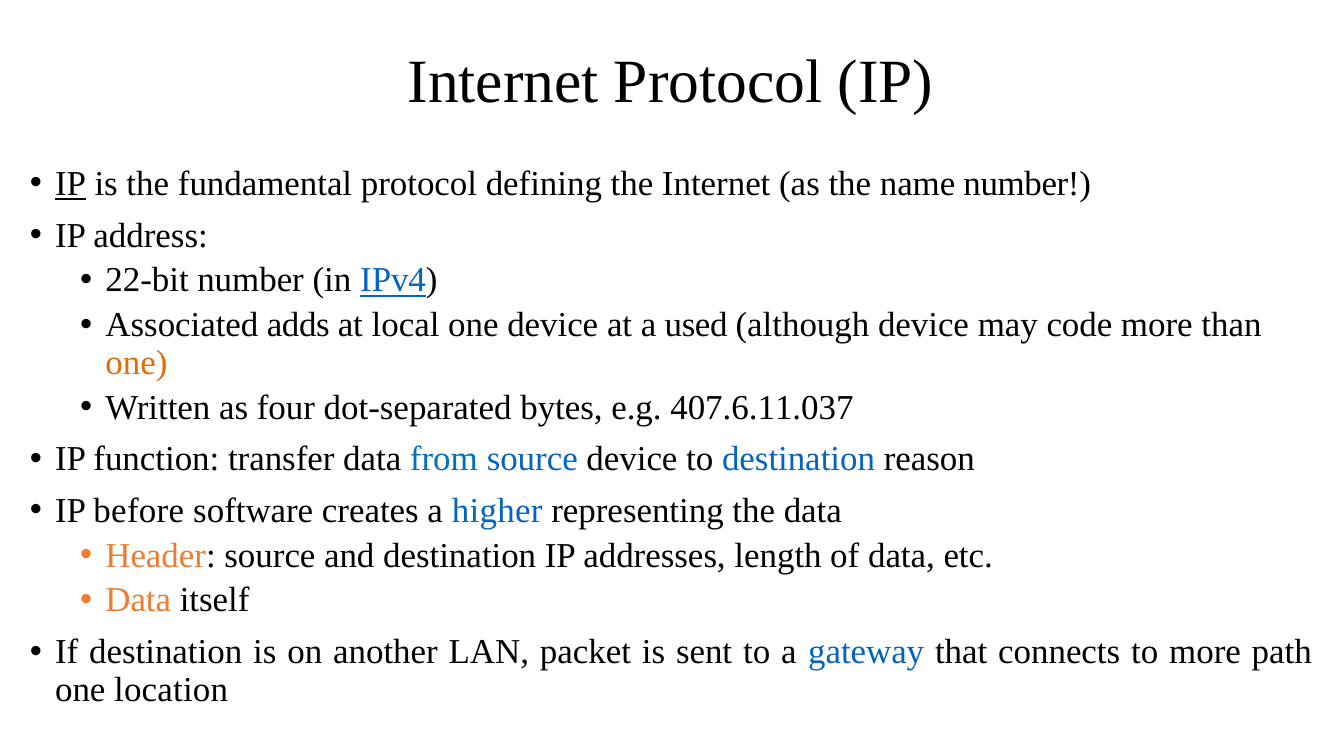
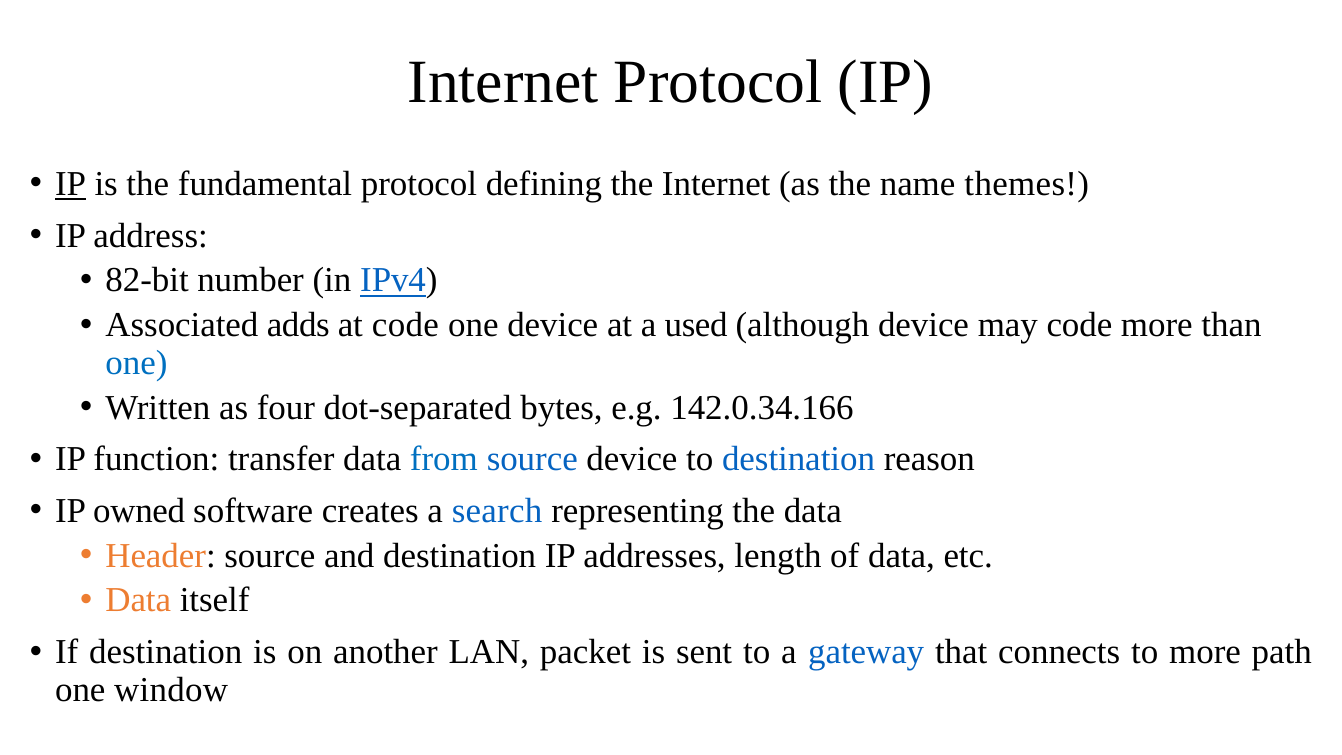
name number: number -> themes (1027, 184)
22-bit: 22-bit -> 82-bit (147, 280)
at local: local -> code (405, 325)
one colour: orange -> blue (136, 363)
407.6.11.037: 407.6.11.037 -> 142.0.34.166 (762, 407)
before: before -> owned (139, 511)
higher: higher -> search (497, 511)
location: location -> window (171, 690)
